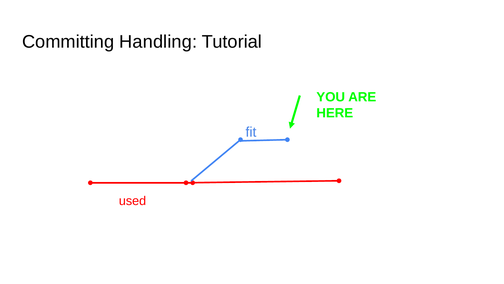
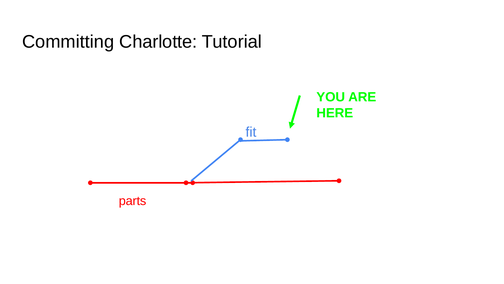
Handling: Handling -> Charlotte (158, 42)
used: used -> parts (133, 201)
